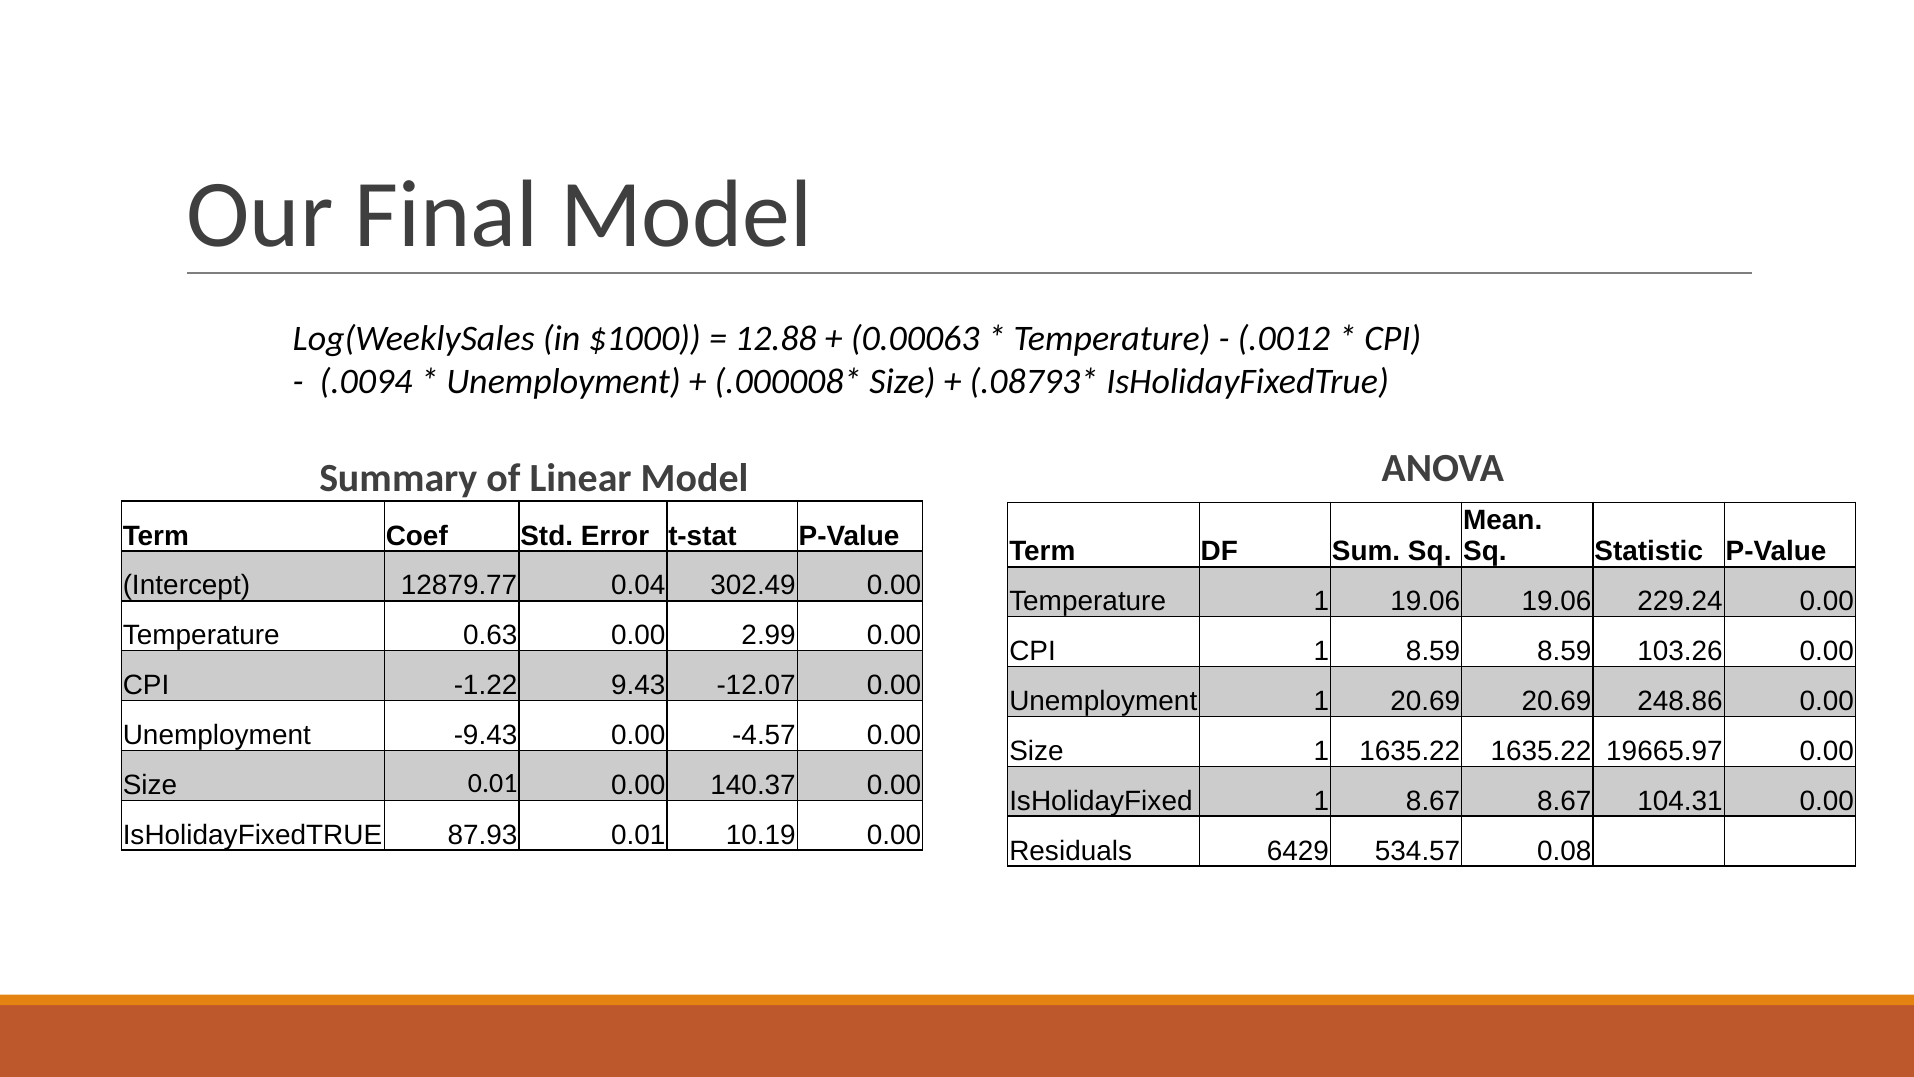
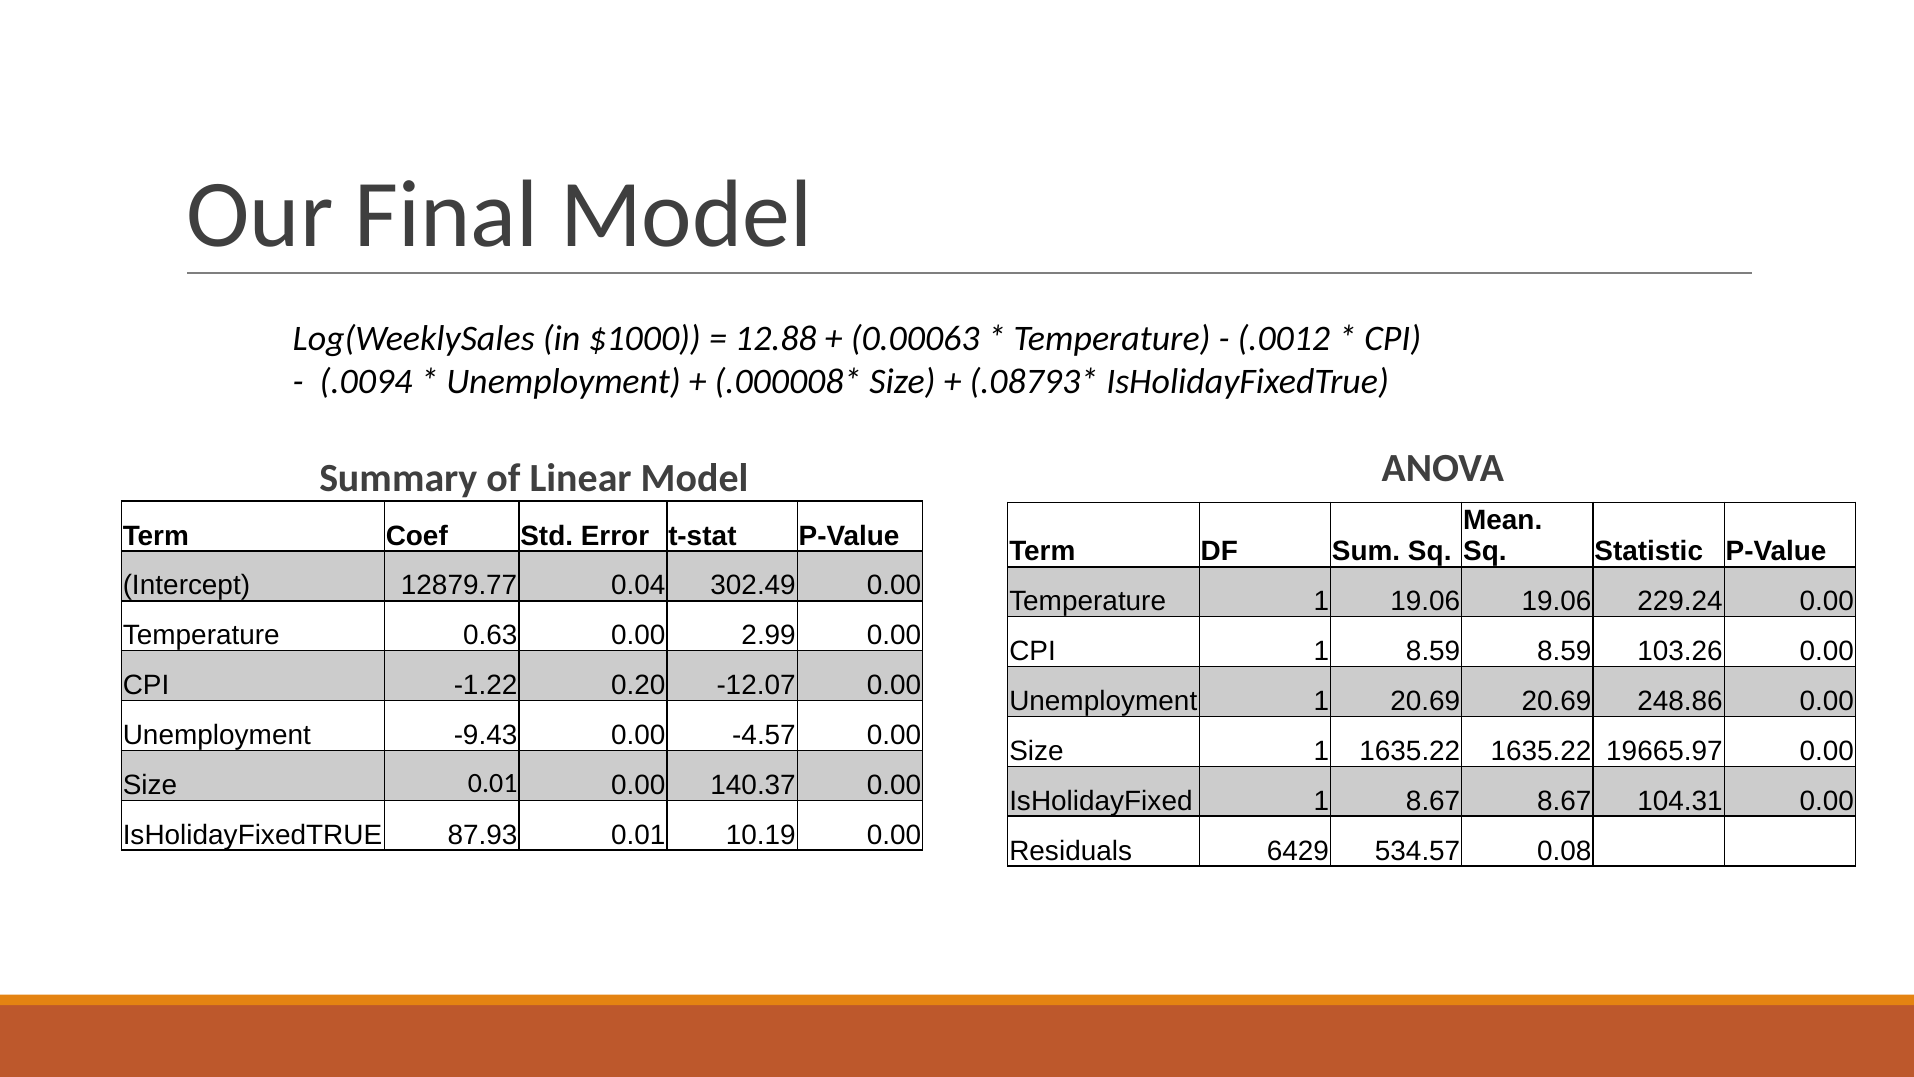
9.43: 9.43 -> 0.20 (638, 685)
